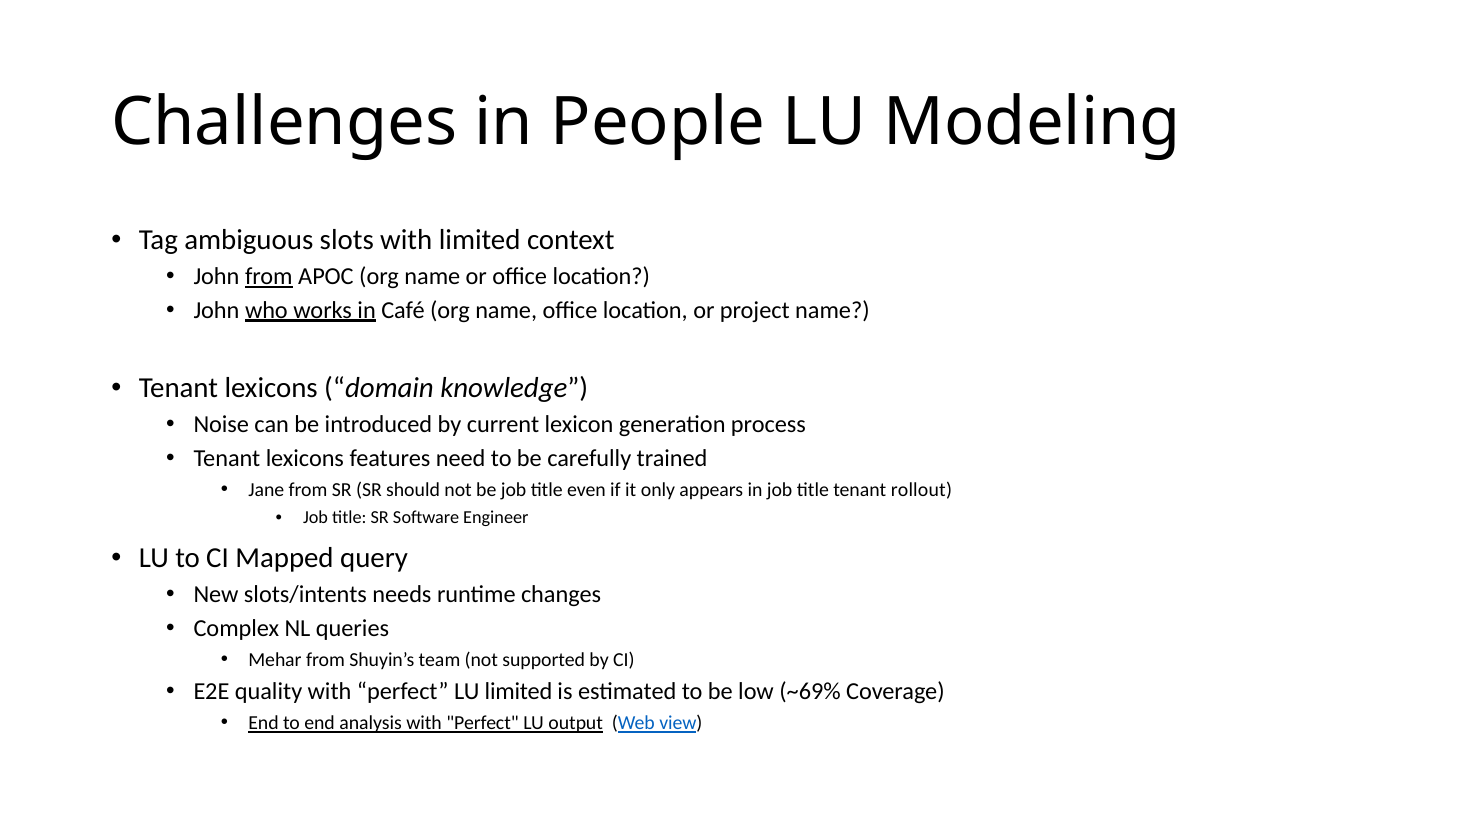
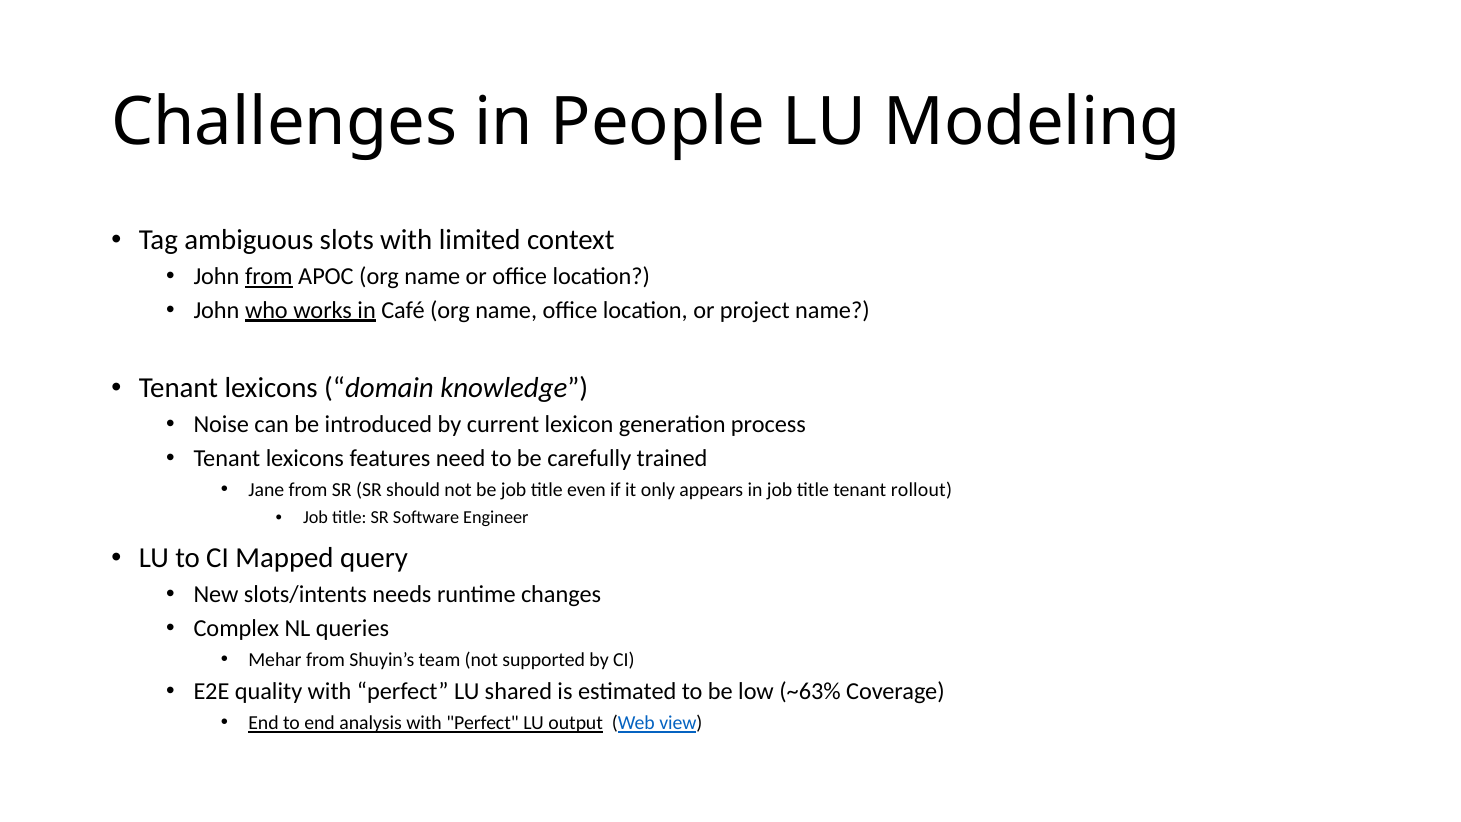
LU limited: limited -> shared (518, 691)
~69%: ~69% -> ~63% (810, 691)
